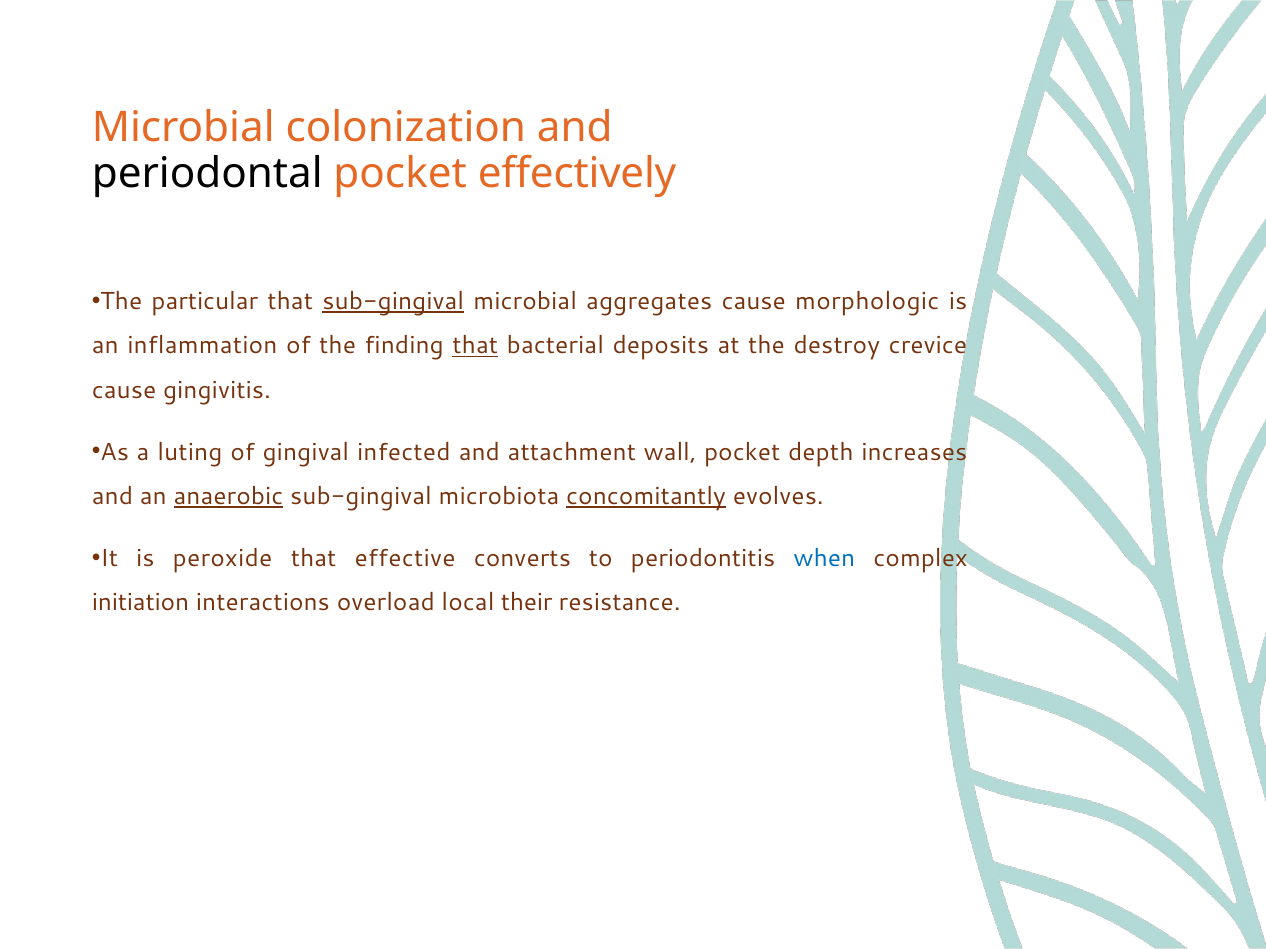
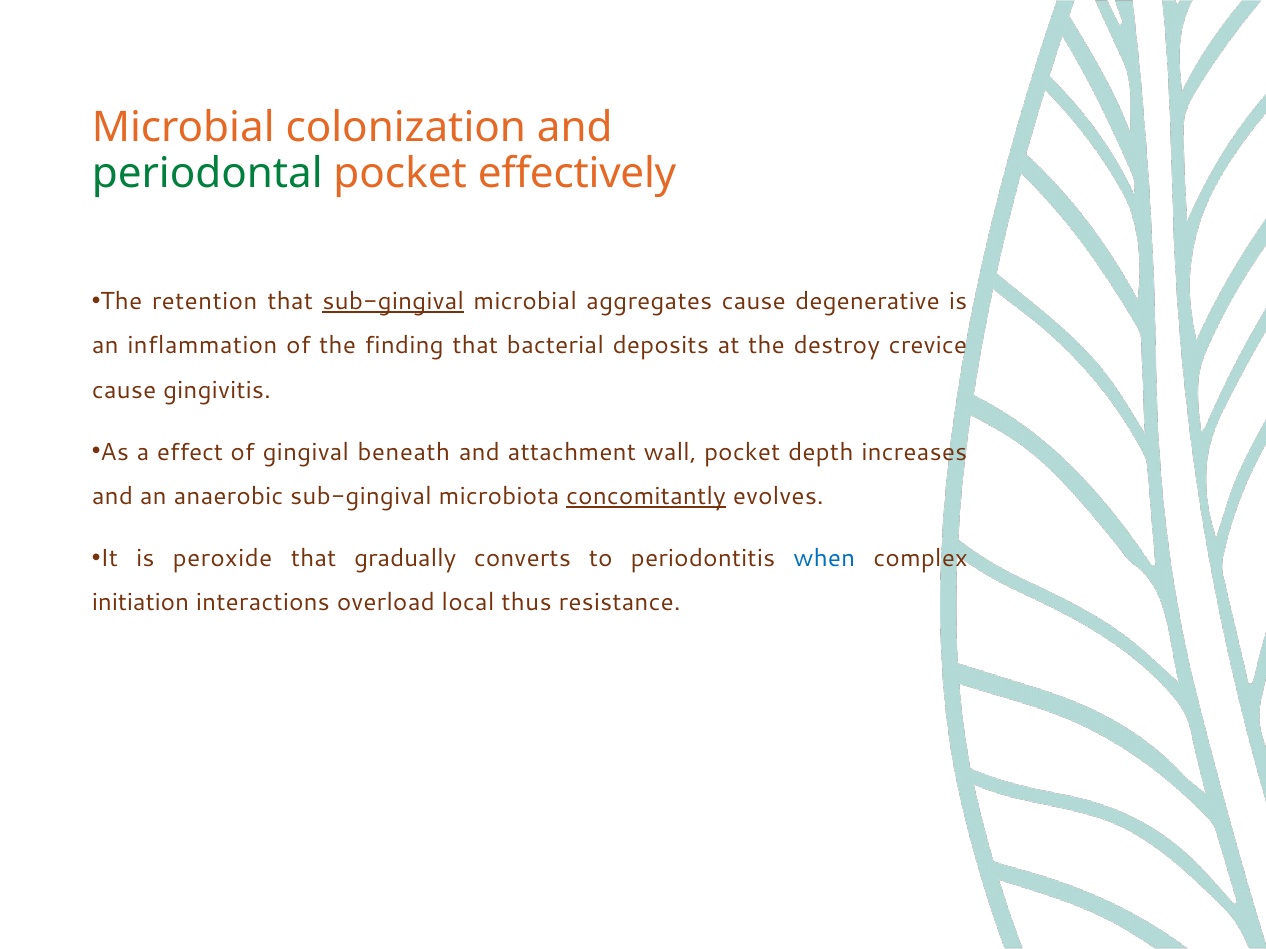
periodontal colour: black -> green (207, 174)
particular: particular -> retention (205, 301)
morphologic: morphologic -> degenerative (868, 301)
that underline: present -> none (475, 346)
luting: luting -> effect (190, 452)
infected: infected -> beneath (404, 452)
anaerobic underline: present -> none (228, 497)
effective: effective -> gradually (405, 559)
their: their -> thus (527, 603)
